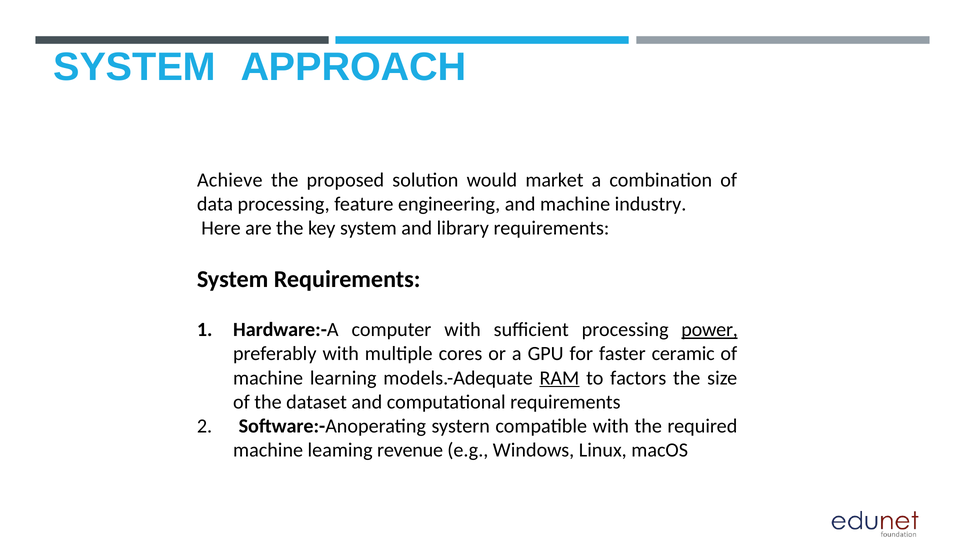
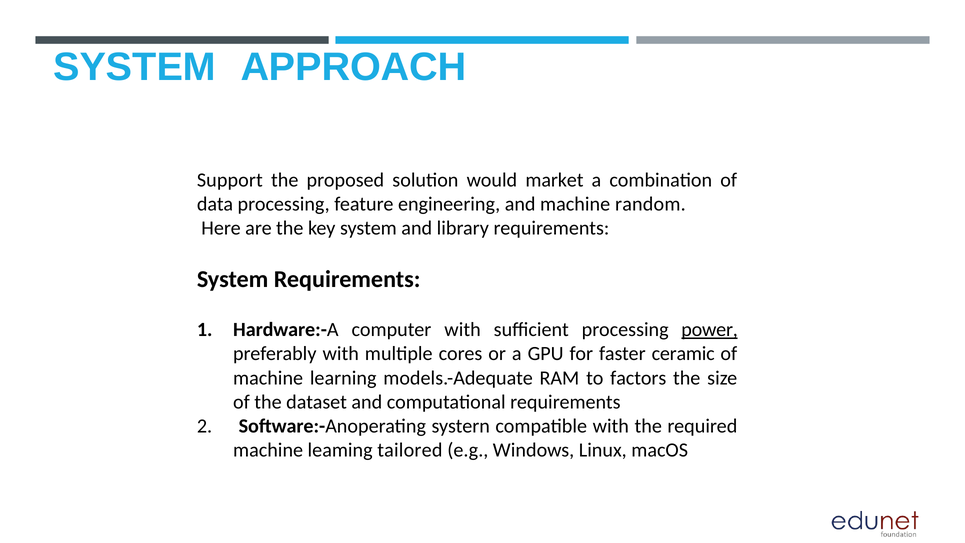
Achieve: Achieve -> Support (230, 180)
industry: industry -> random (650, 204)
RAM underline: present -> none (559, 378)
revenue: revenue -> tailored (410, 450)
